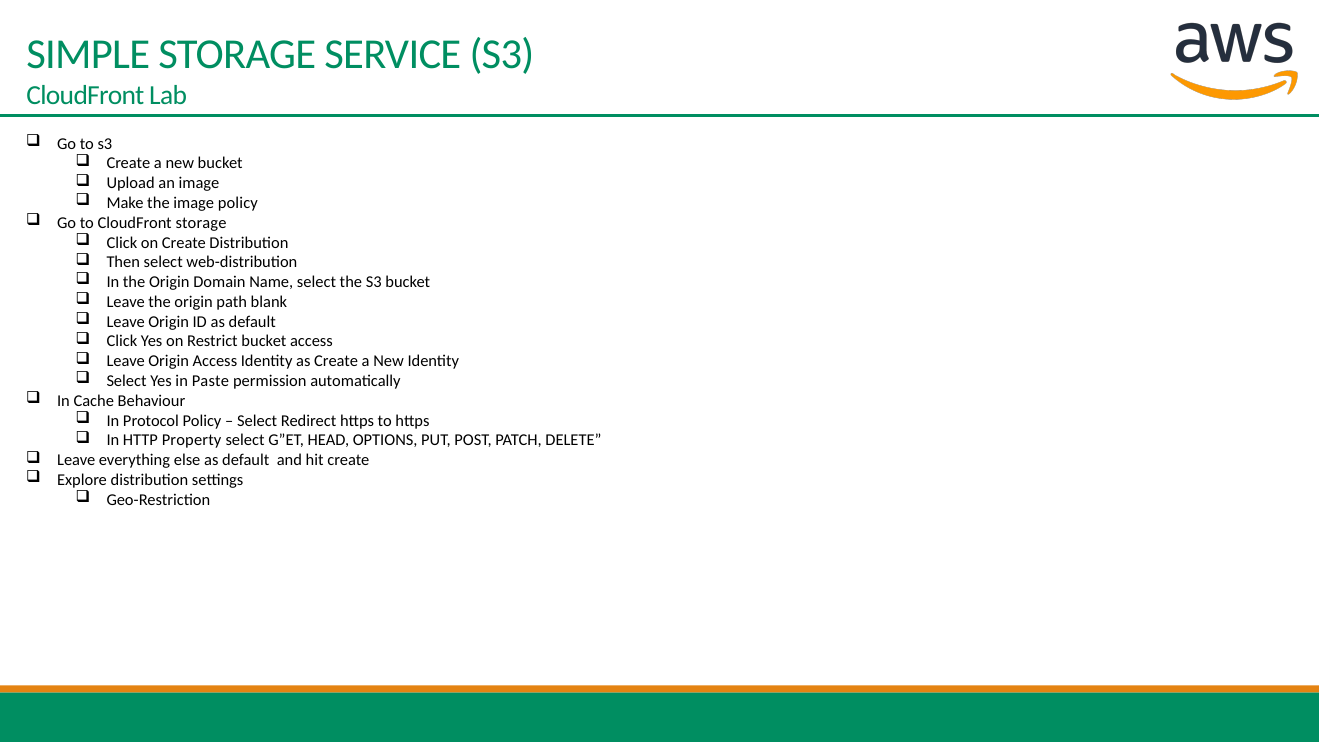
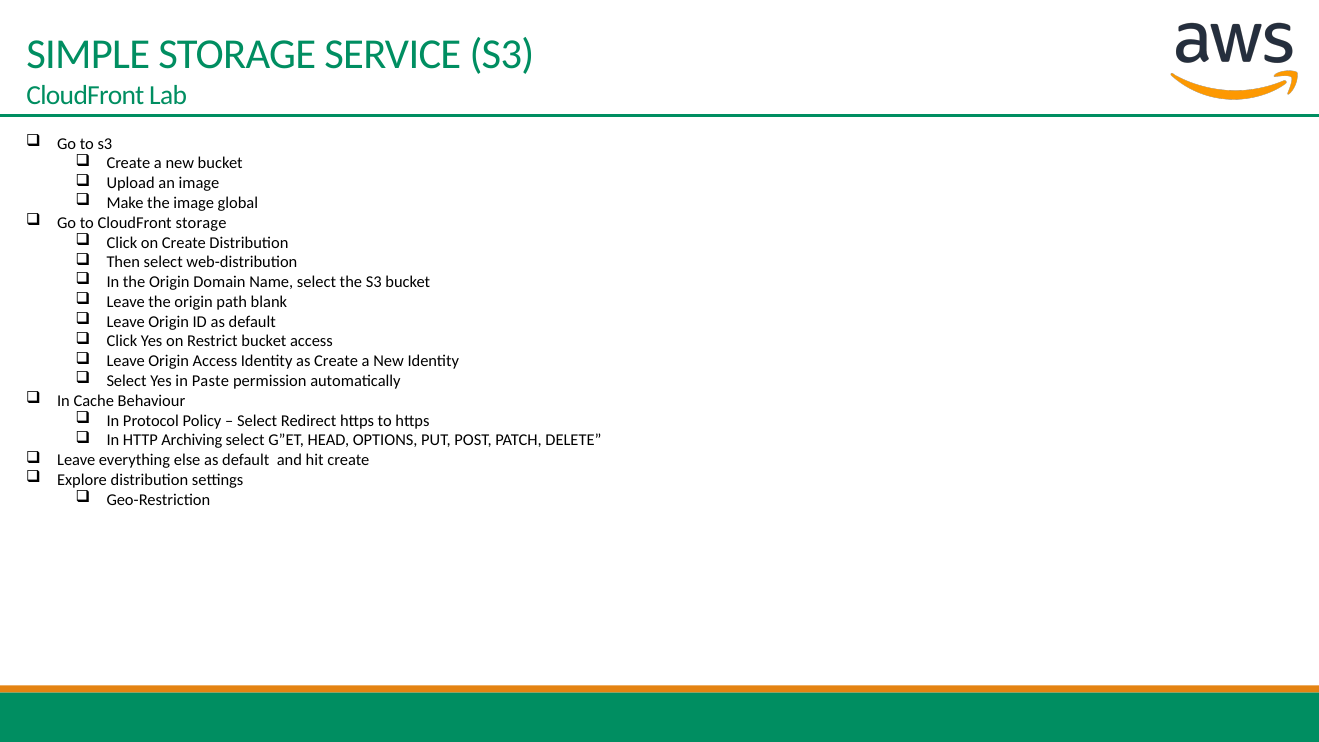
image policy: policy -> global (238, 203)
Property: Property -> Archiving (192, 440)
